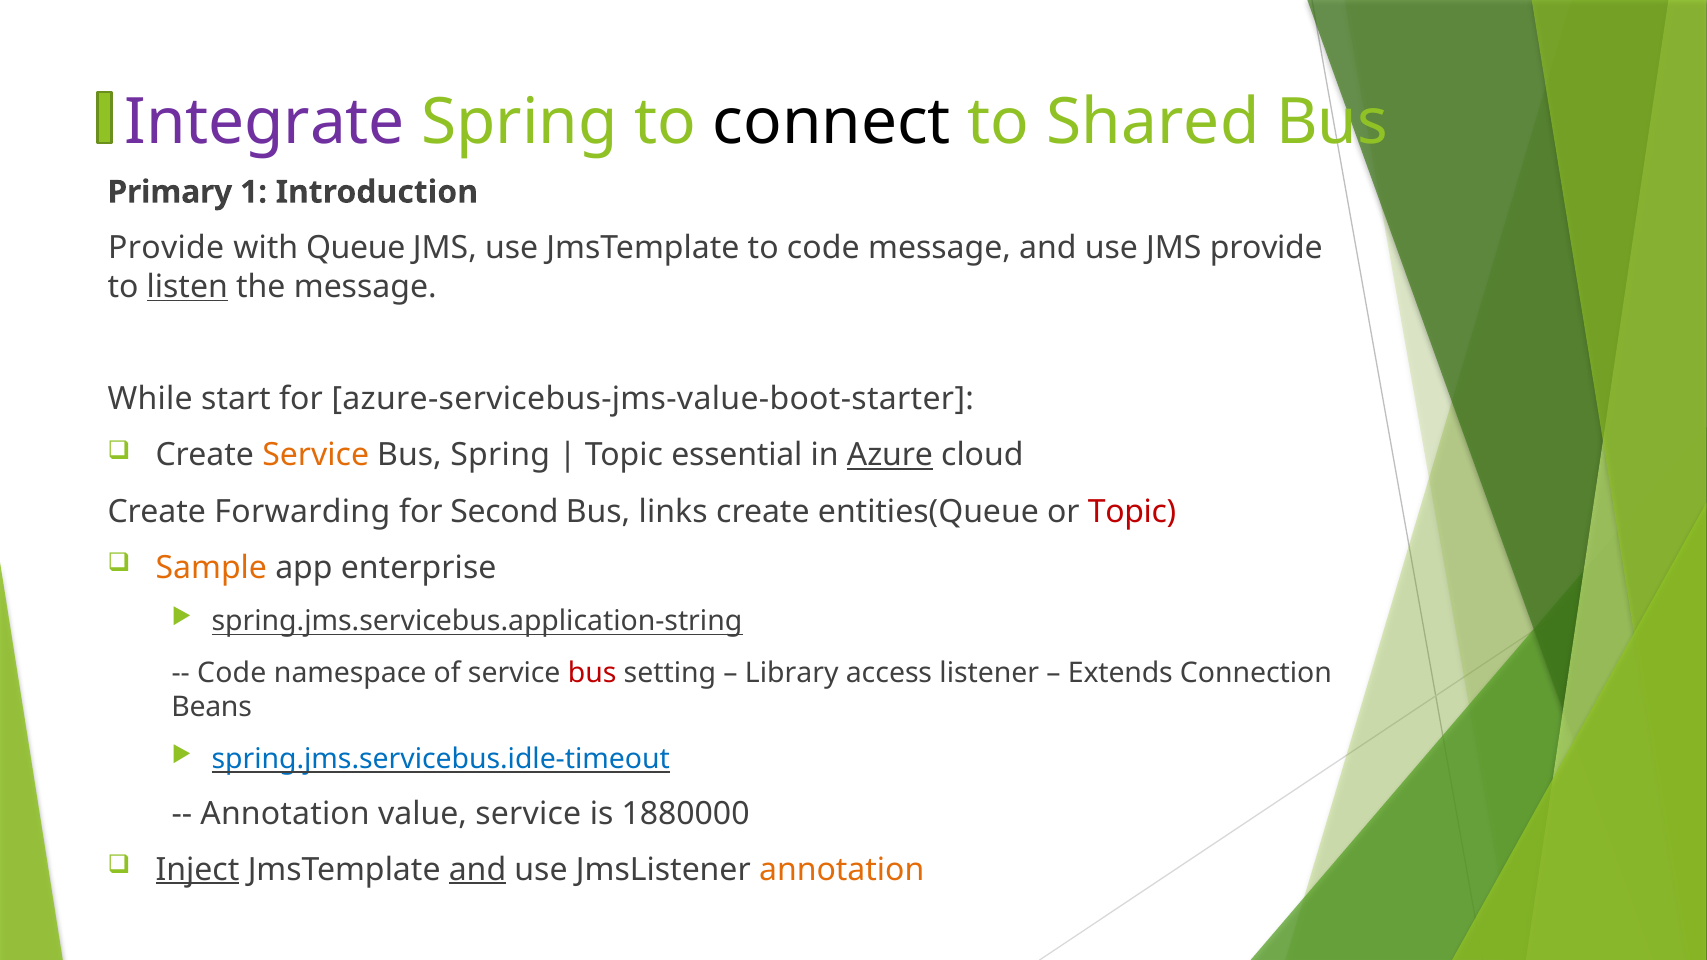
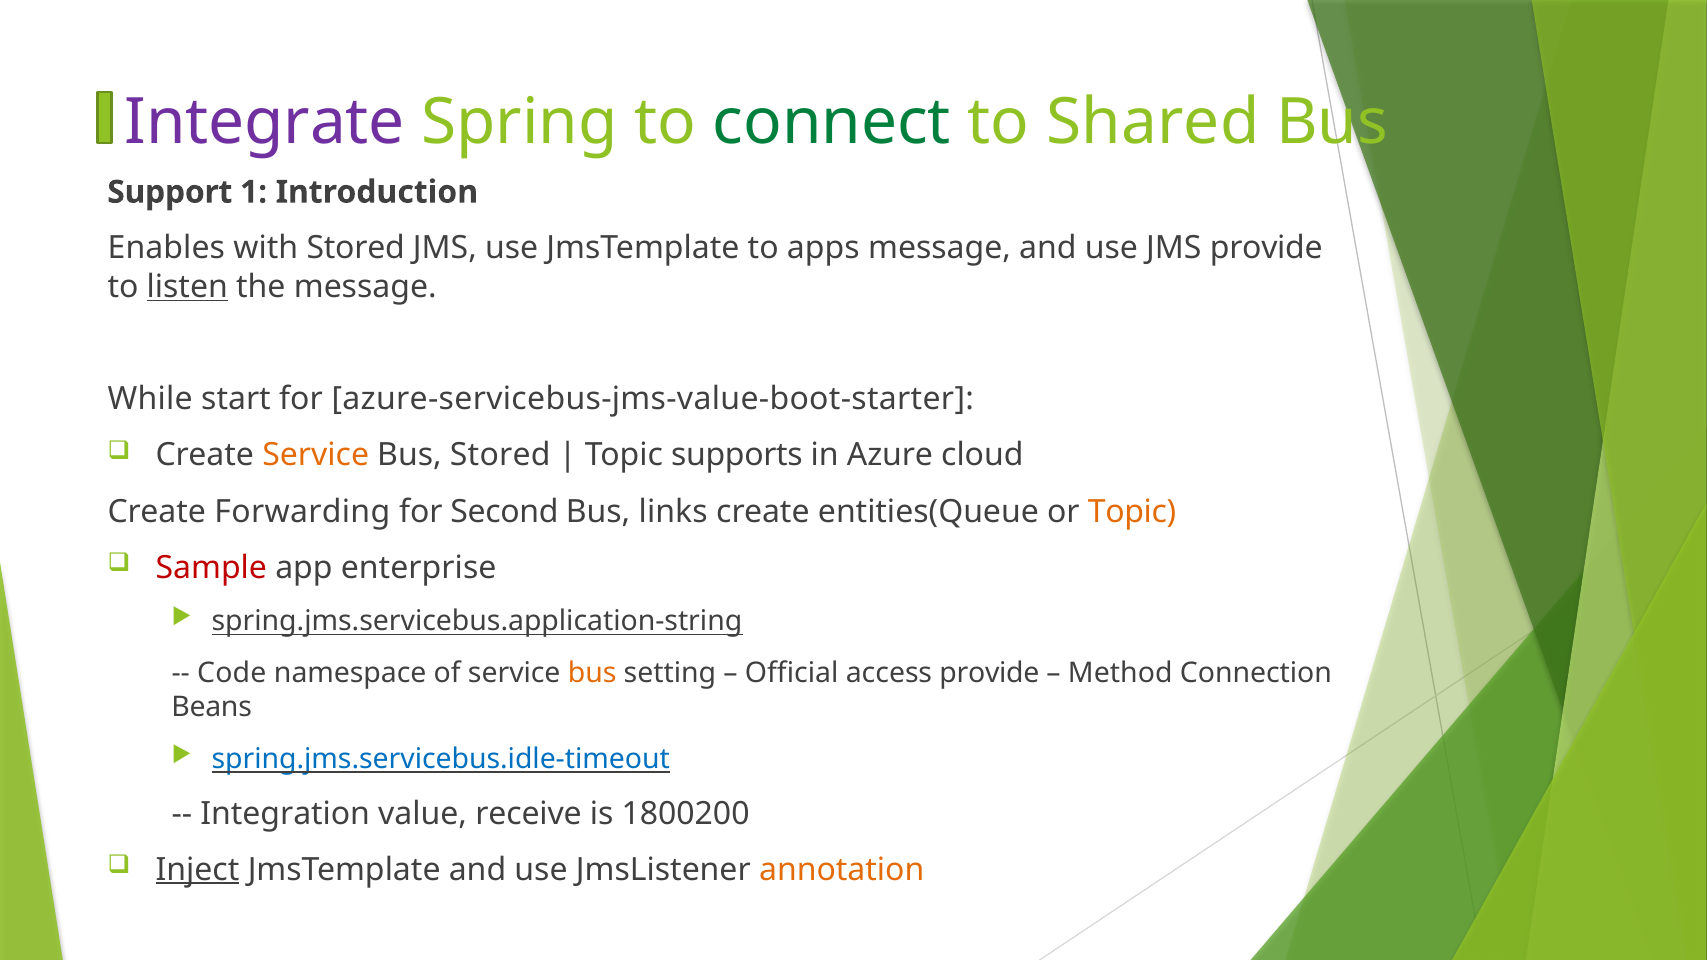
connect colour: black -> green (832, 122)
Primary: Primary -> Support (170, 192)
Provide: Provide -> Enables (166, 248)
with Queue: Queue -> Stored (356, 248)
to code: code -> apps (823, 248)
Bus Spring: Spring -> Stored (500, 455)
essential: essential -> supports (737, 455)
Azure underline: present -> none (890, 455)
Topic colour: red -> orange (1132, 512)
Sample colour: orange -> red (211, 568)
bus colour: red -> orange (592, 673)
Library: Library -> Official (792, 673)
access listener: listener -> provide (989, 673)
Extends: Extends -> Method (1120, 673)
Annotation: Annotation -> Integration (285, 814)
value service: service -> receive (529, 814)
1880000: 1880000 -> 1800200 (686, 814)
and underline: present -> none (477, 870)
